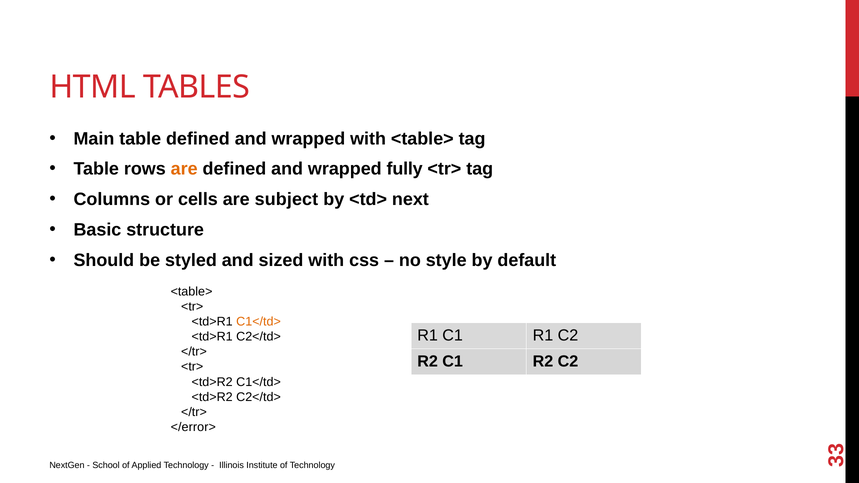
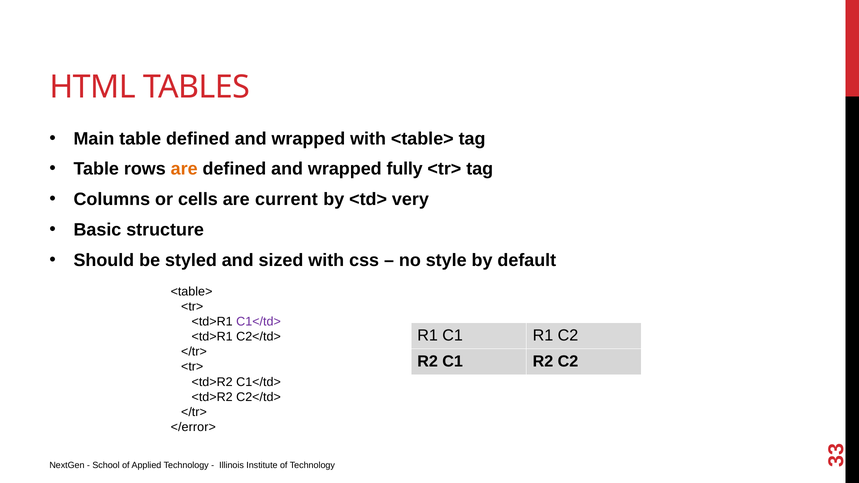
subject: subject -> current (286, 200)
next: next -> very (410, 200)
C1</td> colour: orange -> purple (259, 322)
